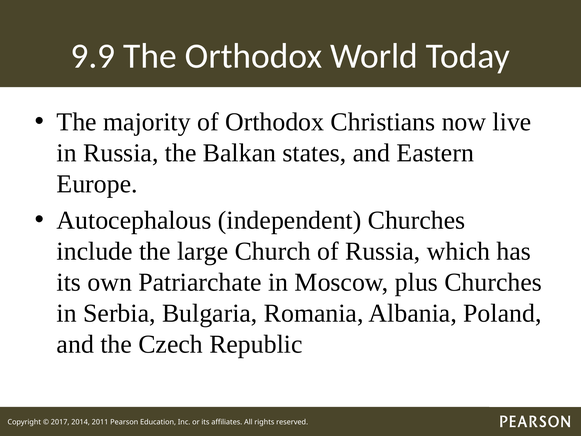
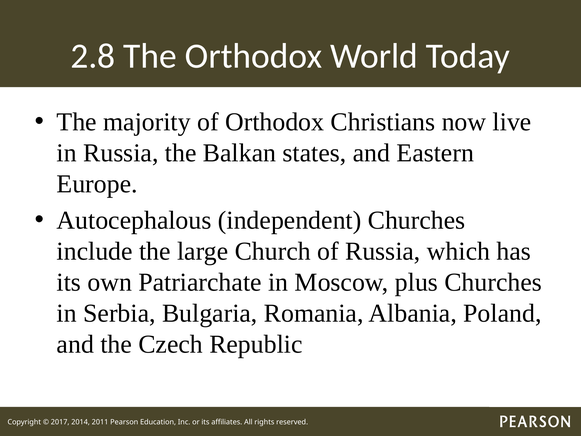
9.9: 9.9 -> 2.8 (93, 56)
